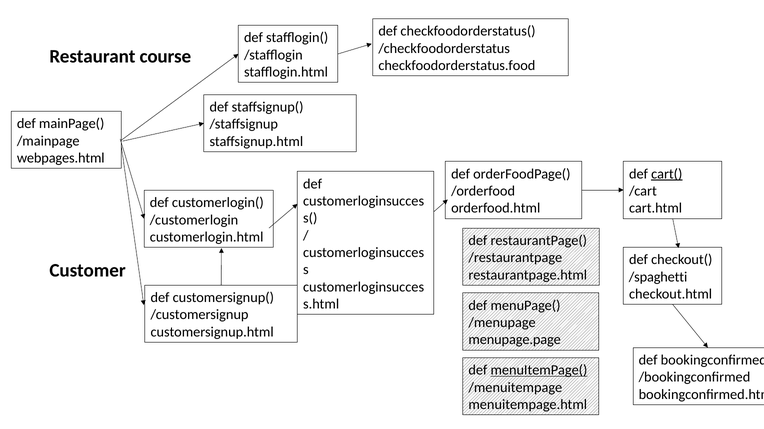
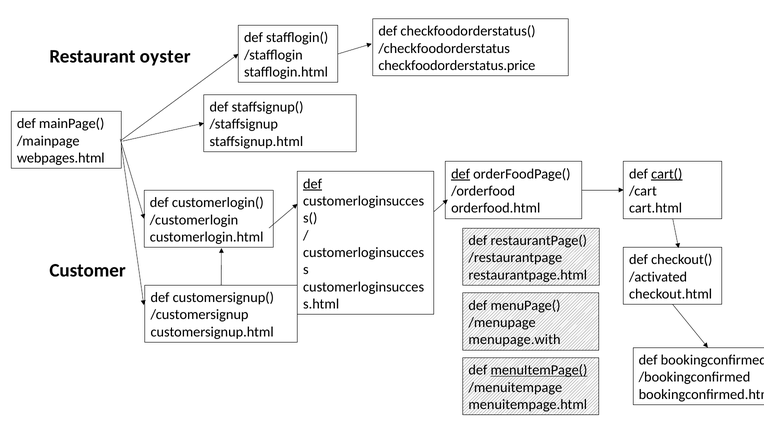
course: course -> oyster (165, 56)
checkfoodorderstatus.food: checkfoodorderstatus.food -> checkfoodorderstatus.price (457, 66)
def underline: none -> present (461, 174)
def underline: none -> present (313, 184)
/spaghetti: /spaghetti -> /activated (658, 277)
menupage.page: menupage.page -> menupage.with (515, 340)
